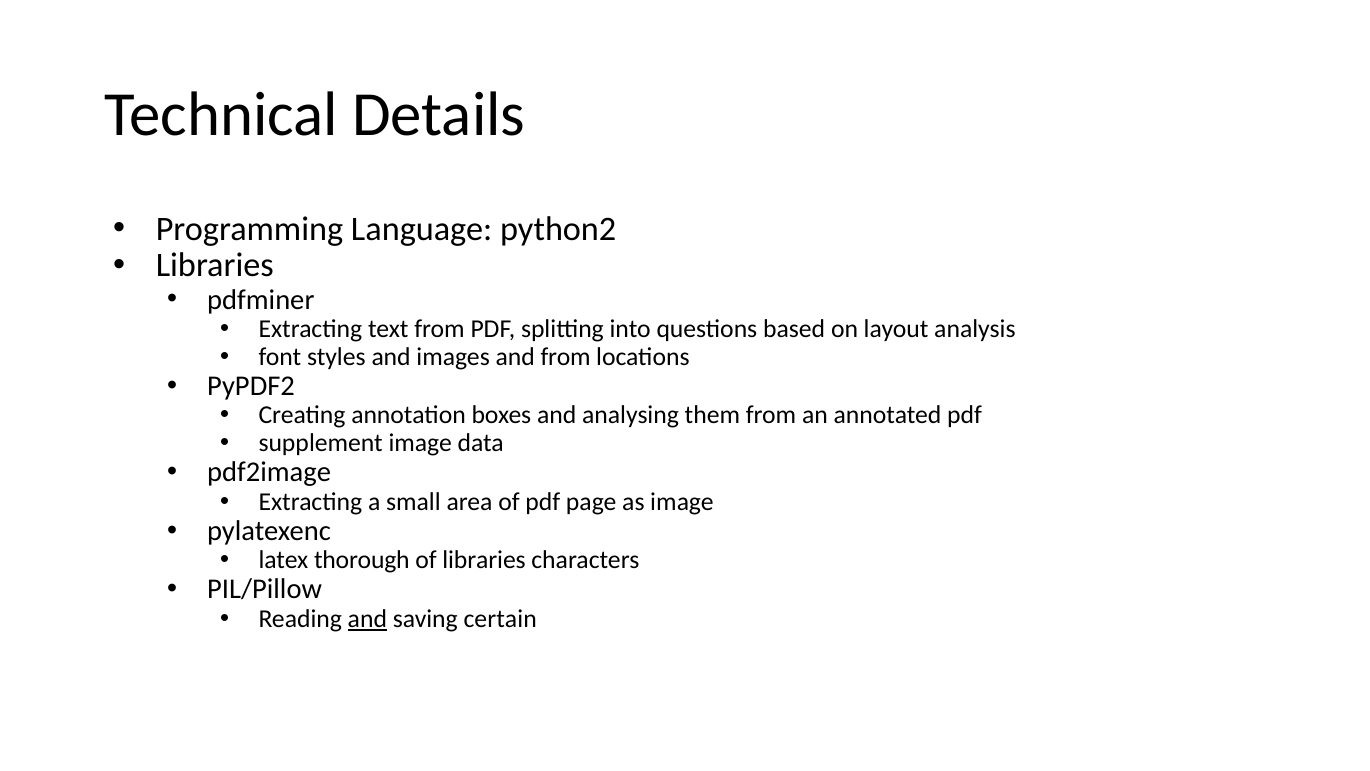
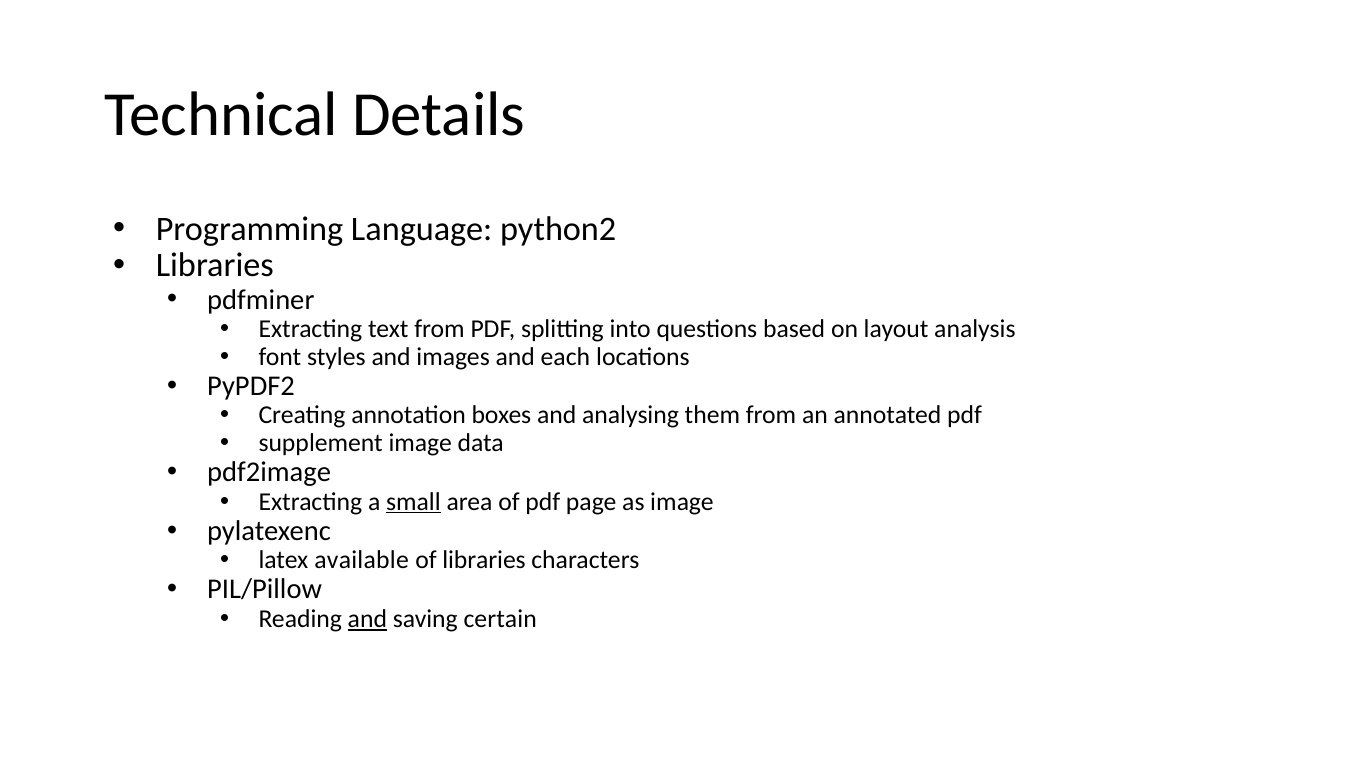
and from: from -> each (565, 357)
small underline: none -> present (413, 501)
thorough: thorough -> available (362, 560)
